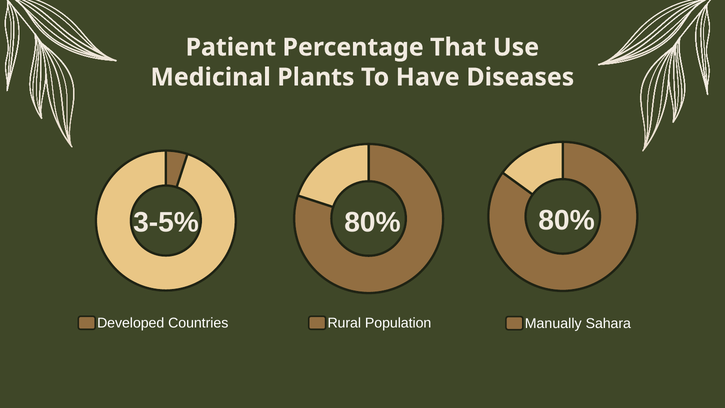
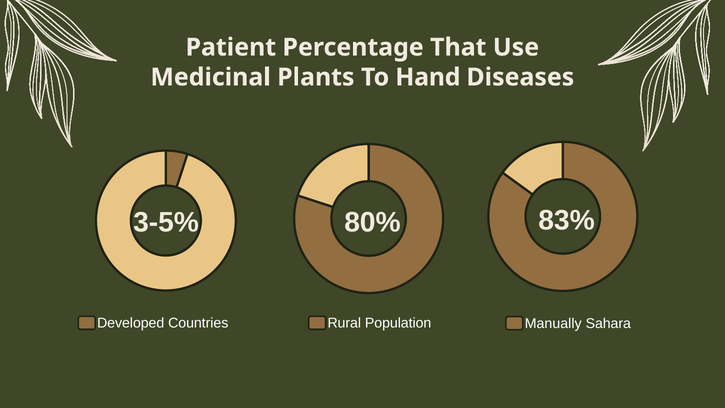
Have: Have -> Hand (428, 77)
80% 80%: 80% -> 83% (567, 220)
